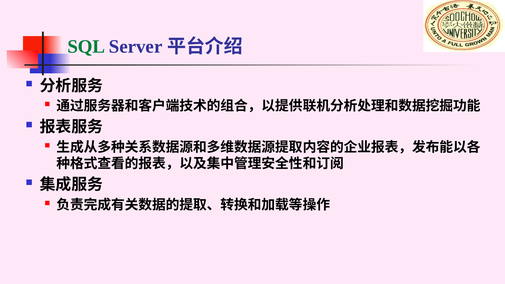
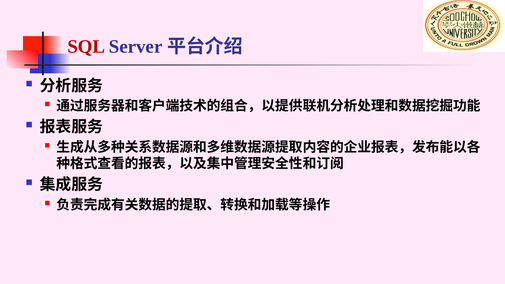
SQL colour: green -> red (86, 47)
